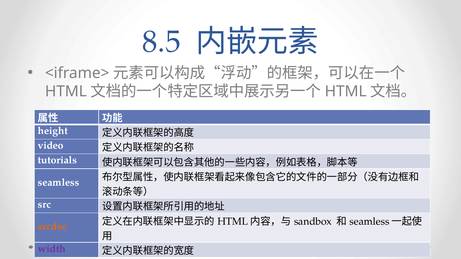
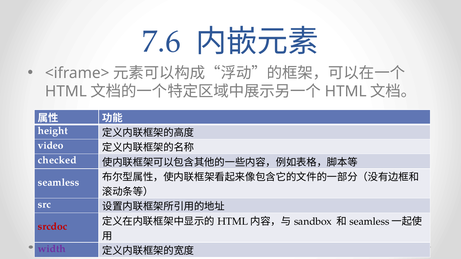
8.5: 8.5 -> 7.6 (161, 42)
tutorials: tutorials -> checked (57, 160)
srcdoc colour: orange -> red (53, 227)
